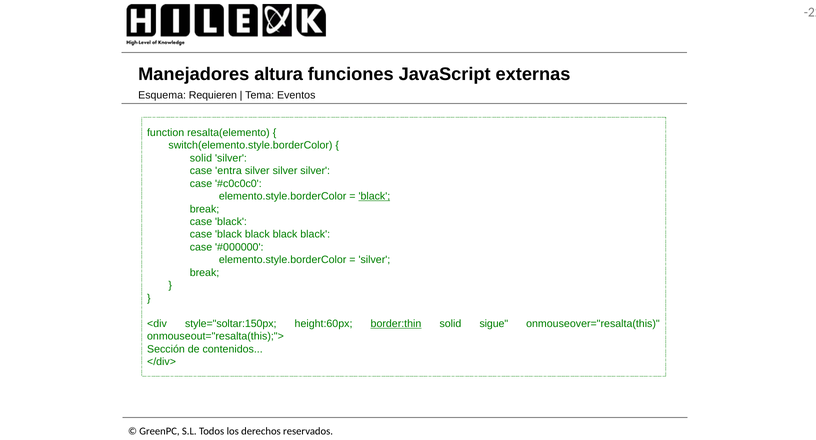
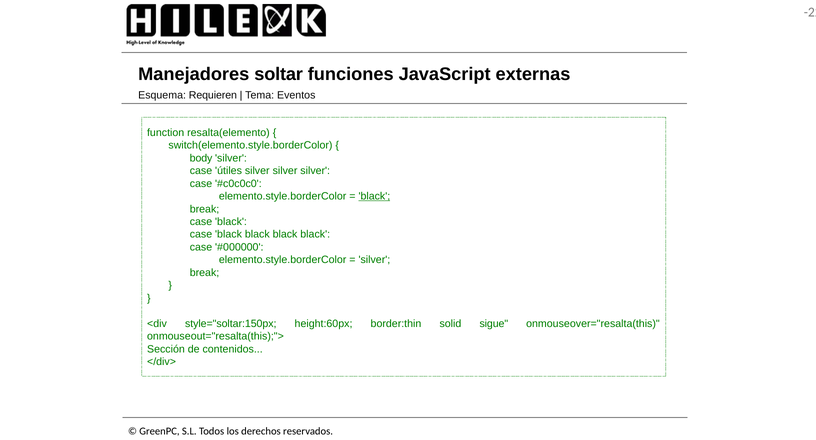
altura: altura -> soltar (279, 74)
solid: solid -> body (201, 158)
entra: entra -> útiles (229, 171)
border:thin underline: present -> none (396, 324)
